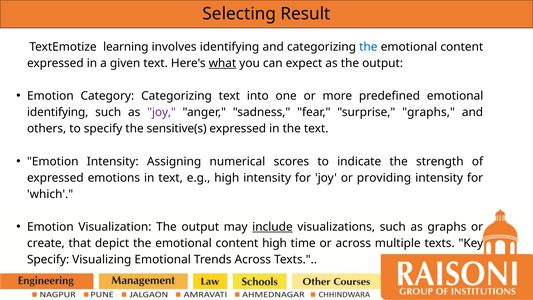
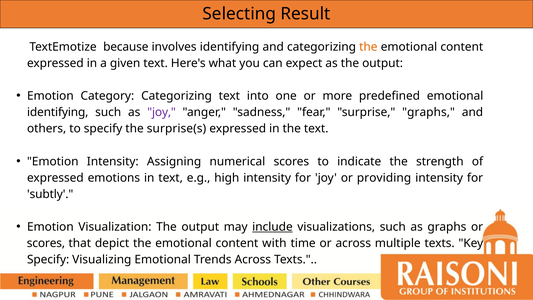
learning: learning -> because (126, 47)
the colour: blue -> orange (368, 47)
what underline: present -> none (222, 63)
sensitive(s: sensitive(s -> surprise(s (176, 129)
which: which -> subtly (50, 194)
create: create -> scores (46, 243)
content high: high -> with (274, 243)
